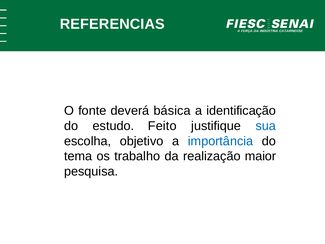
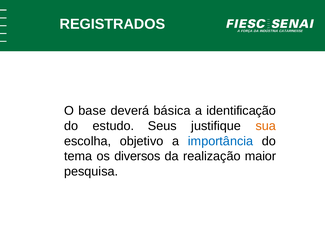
REFERENCIAS: REFERENCIAS -> REGISTRADOS (112, 24)
fonte: fonte -> base (92, 111)
Feito: Feito -> Seus (162, 126)
sua colour: blue -> orange (266, 126)
trabalho: trabalho -> diversos (137, 156)
